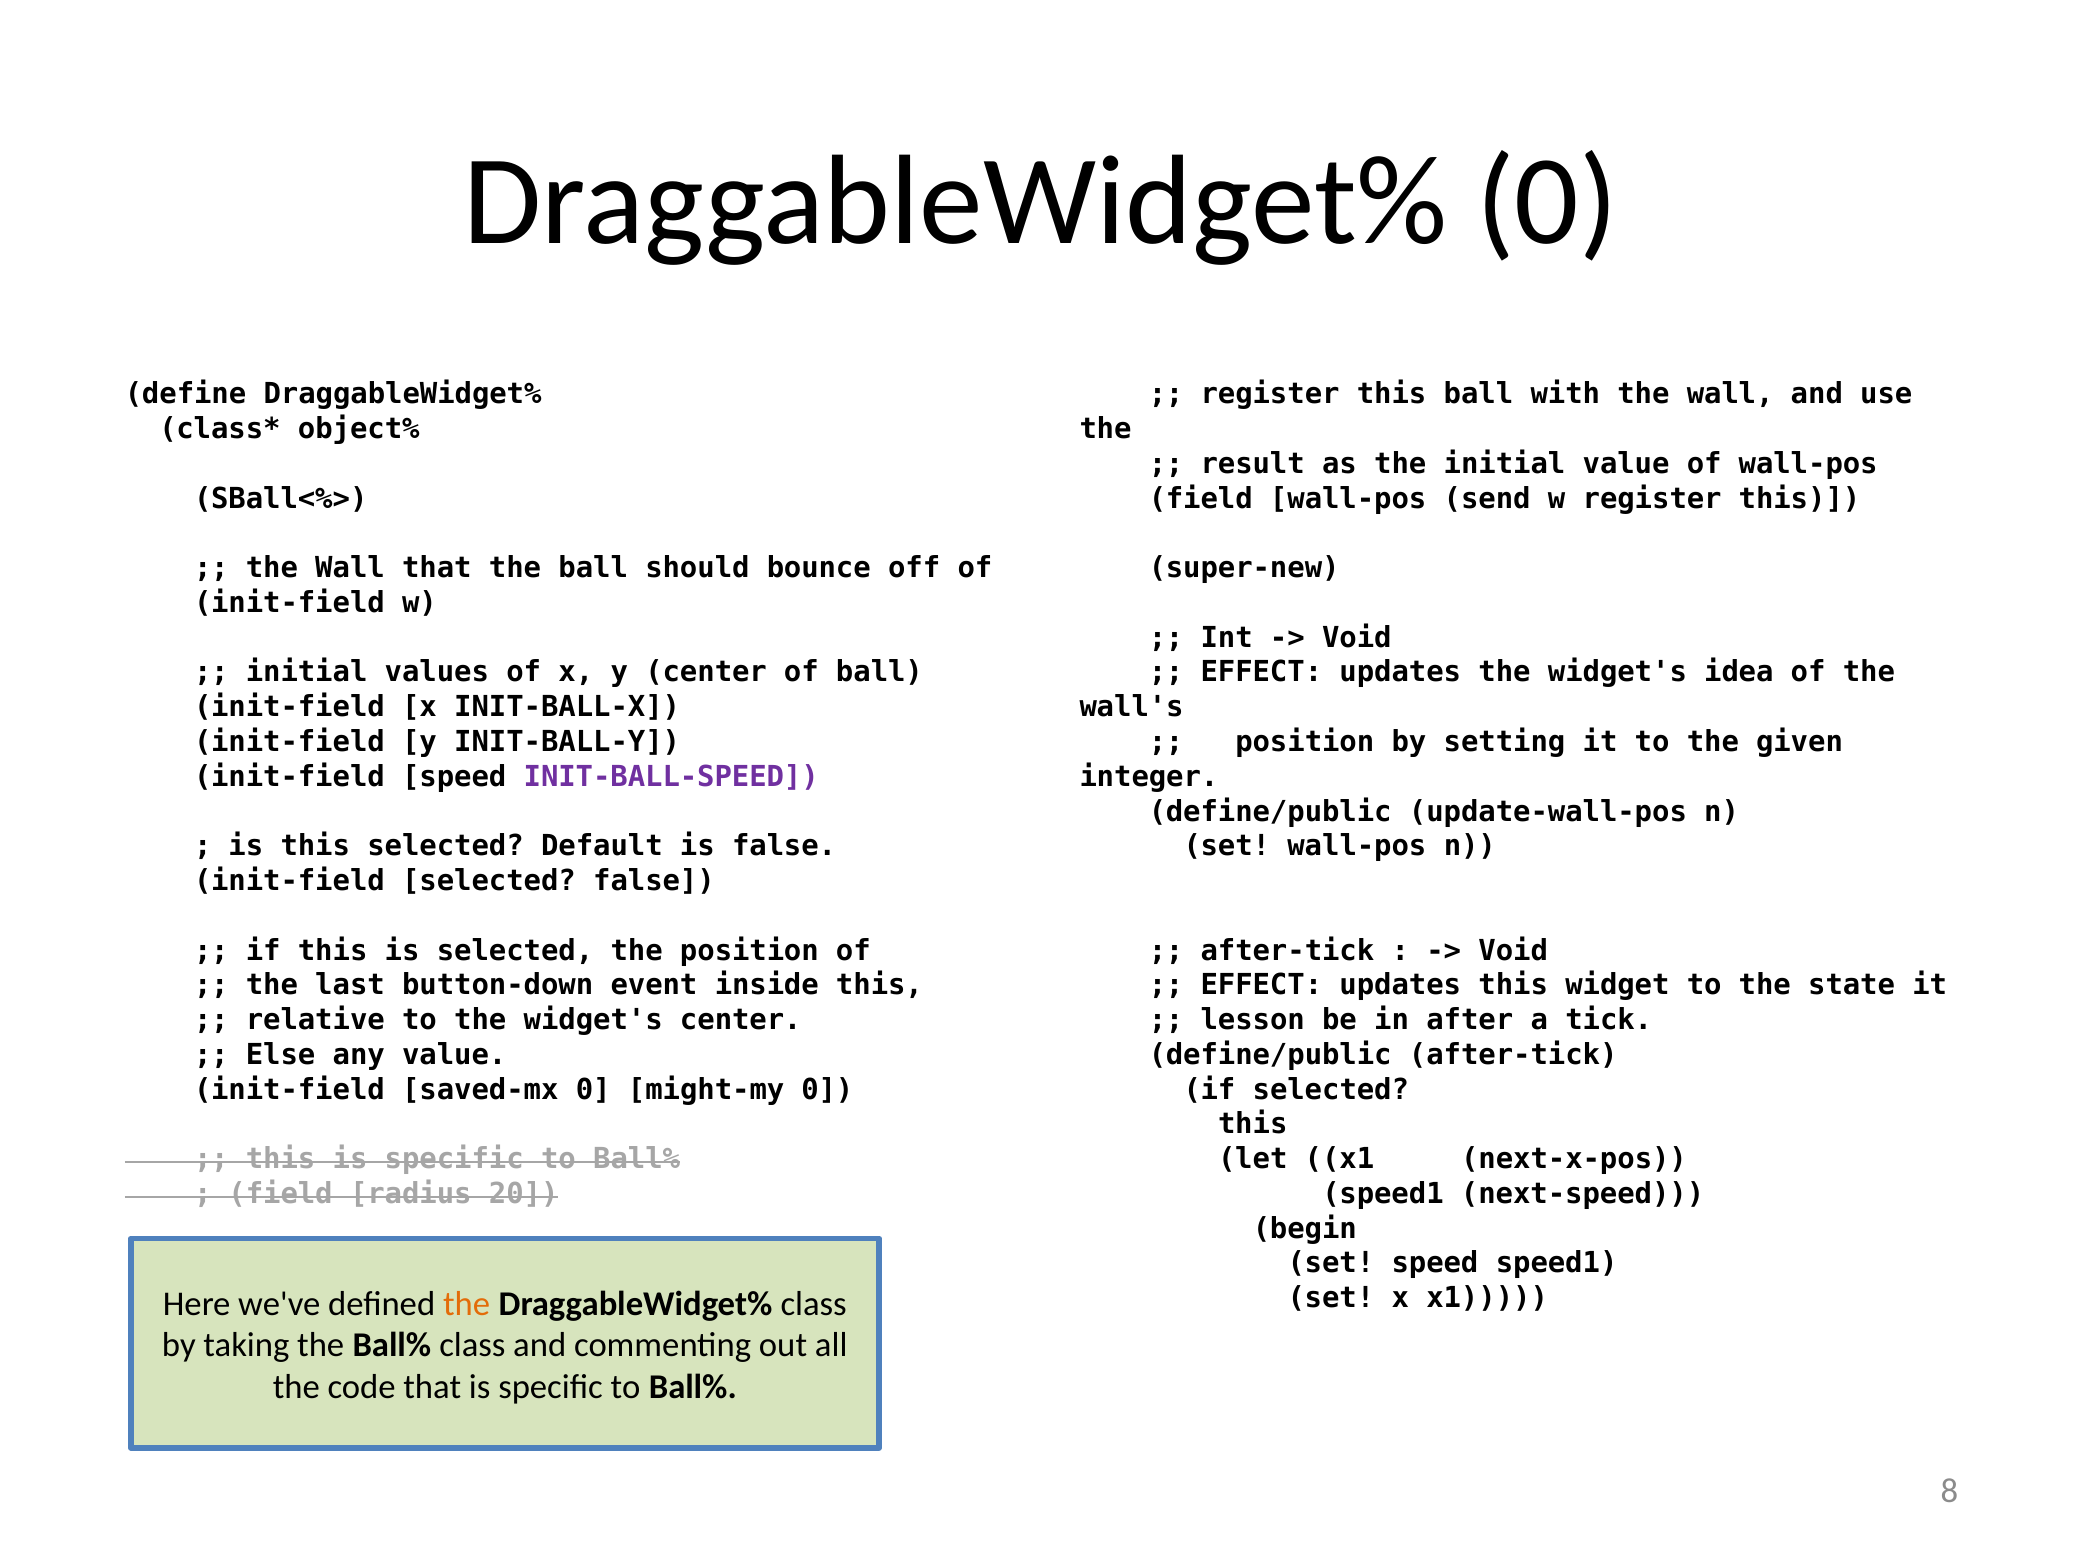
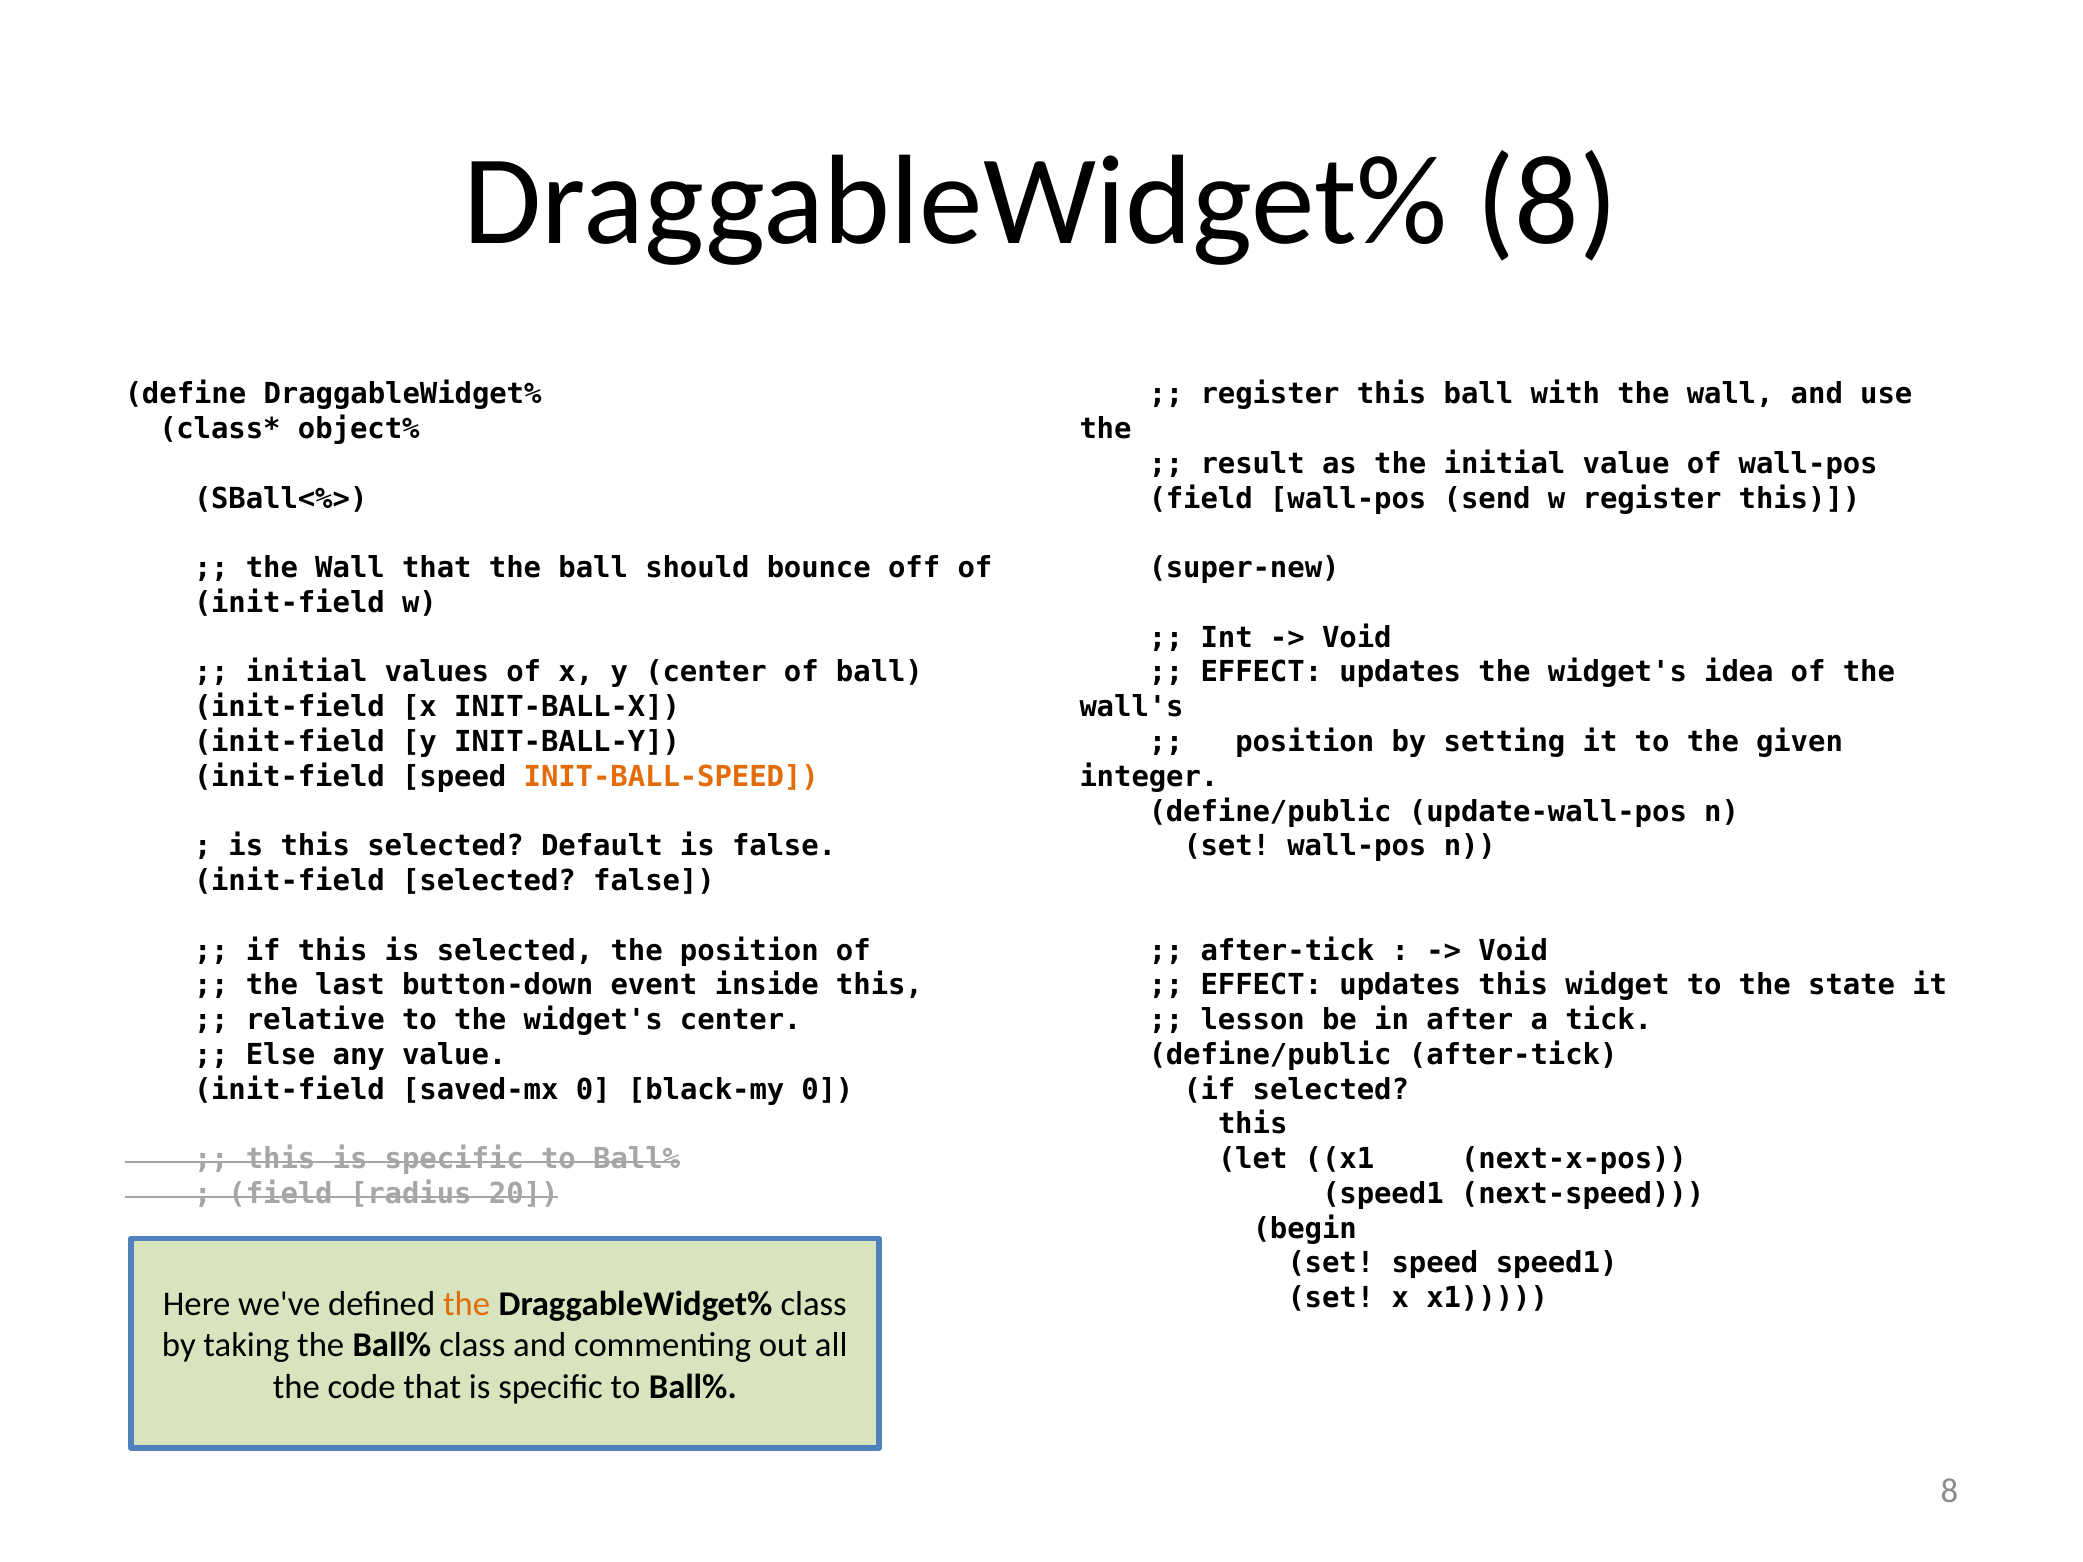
DraggableWidget% 0: 0 -> 8 (1547, 202)
INIT-BALL-SPEED colour: purple -> orange (671, 777)
might-my: might-my -> black-my (706, 1090)
